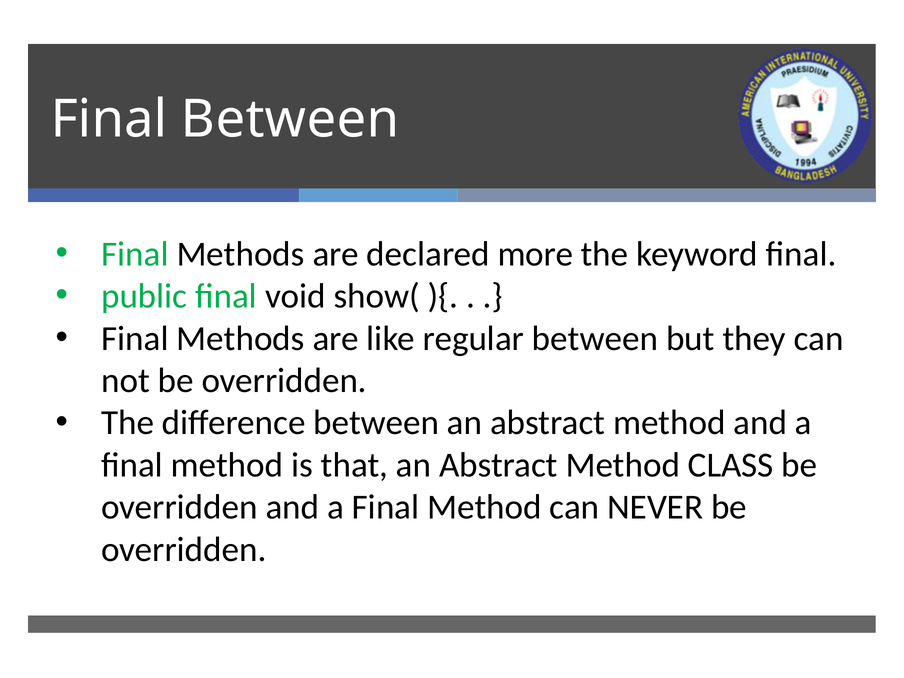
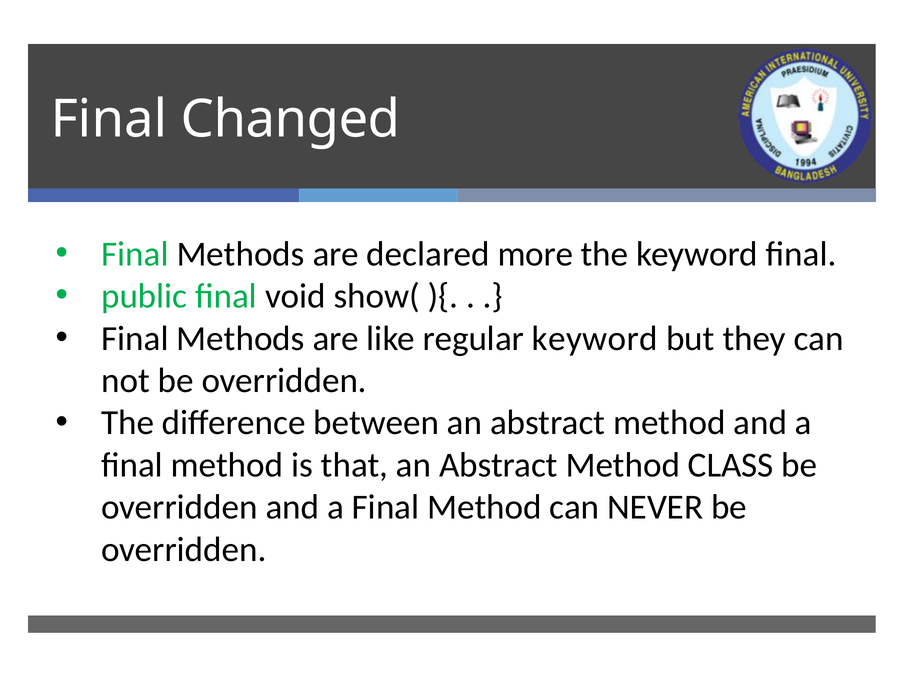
Final Between: Between -> Changed (291, 119)
regular between: between -> keyword (595, 338)
